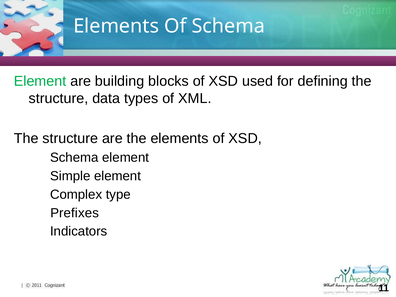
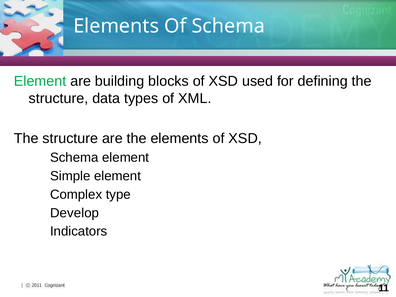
Prefixes: Prefixes -> Develop (75, 213)
